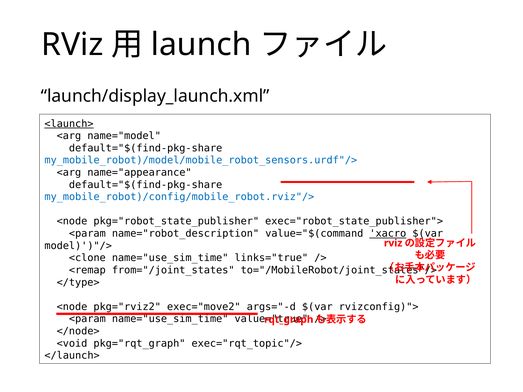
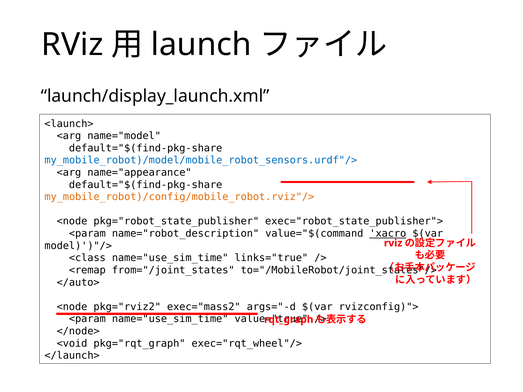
<launch> underline: present -> none (69, 124)
my_mobile_robot)/config/mobile_robot.rviz"/> colour: blue -> orange (179, 197)
<clone: <clone -> <class (87, 258)
</type>: </type> -> </auto> (78, 283)
exec="move2: exec="move2 -> exec="mass2 (204, 307)
exec="rqt_topic"/>: exec="rqt_topic"/> -> exec="rqt_wheel"/> (247, 344)
